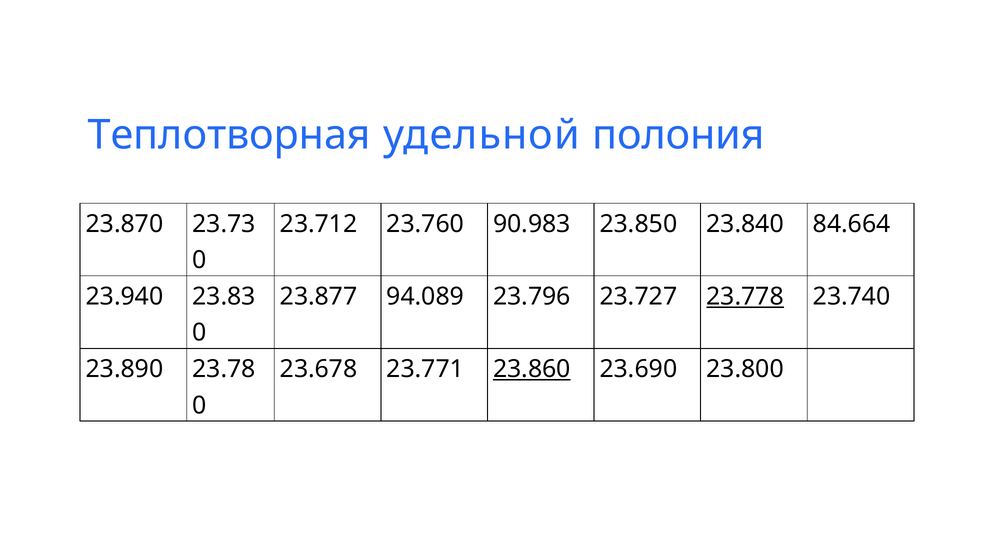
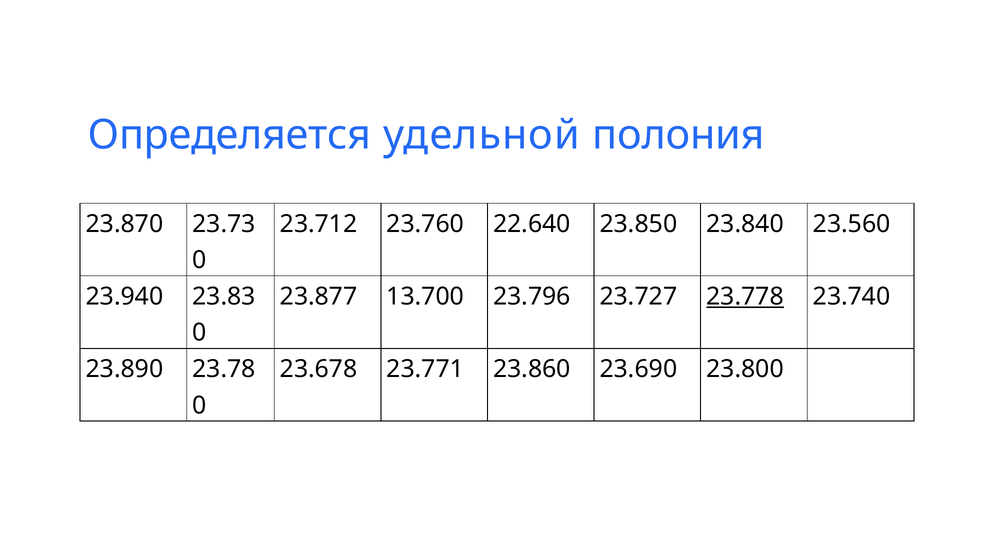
Теплотворная: Теплотворная -> Определяется (230, 135)
90.983: 90.983 -> 22.640 (532, 224)
84.664: 84.664 -> 23.560 (852, 224)
94.089: 94.089 -> 13.700 (425, 297)
23.860 underline: present -> none (532, 369)
